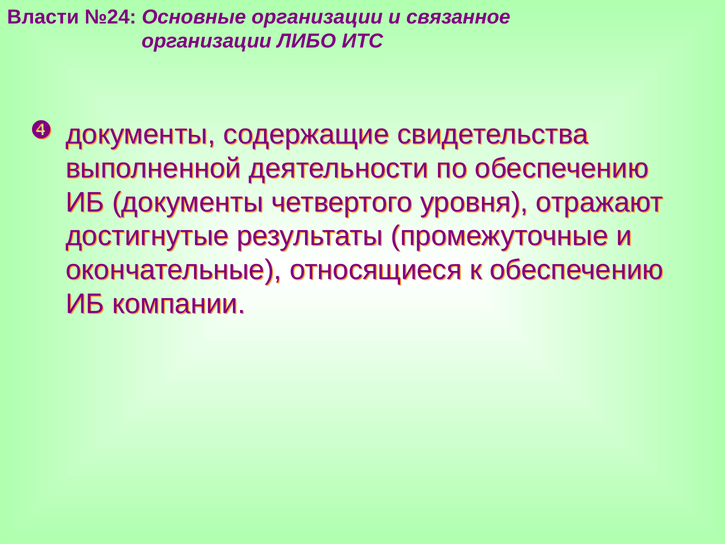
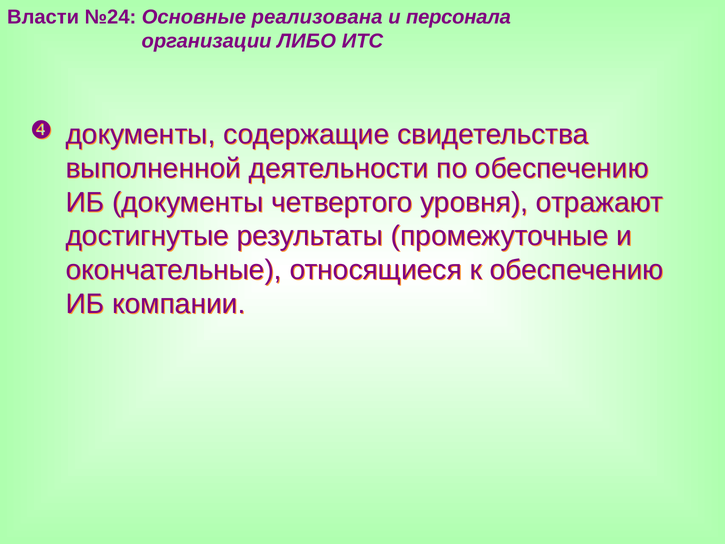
Основные организации: организации -> реализована (317, 17)
связанное: связанное -> персонала (458, 17)
